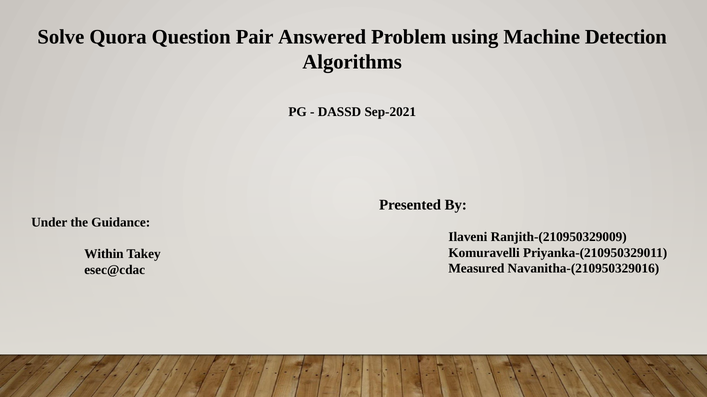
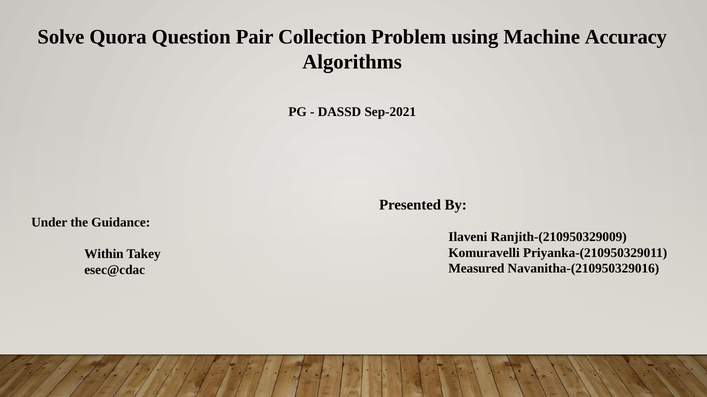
Answered: Answered -> Collection (322, 37)
Detection: Detection -> Accuracy (626, 37)
